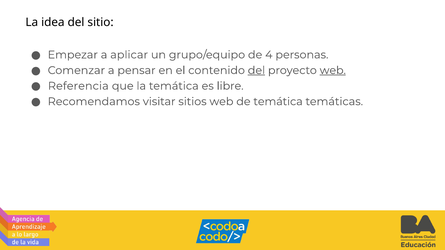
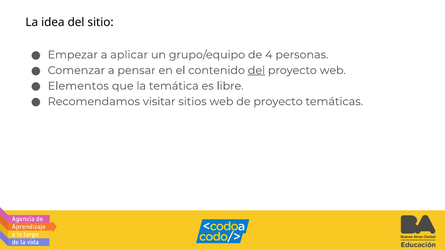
web underline: present -> none (333, 70)
Referencia: Referencia -> Elementos (78, 86)
de temática: temática -> proyecto (278, 102)
